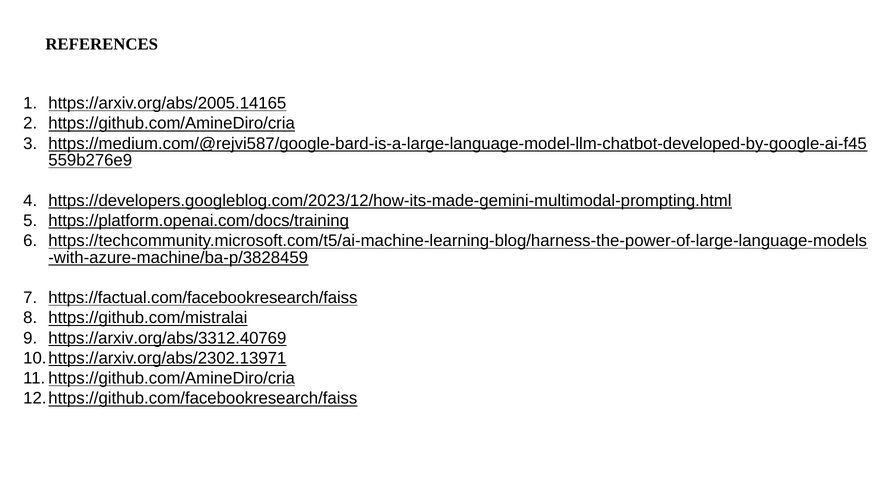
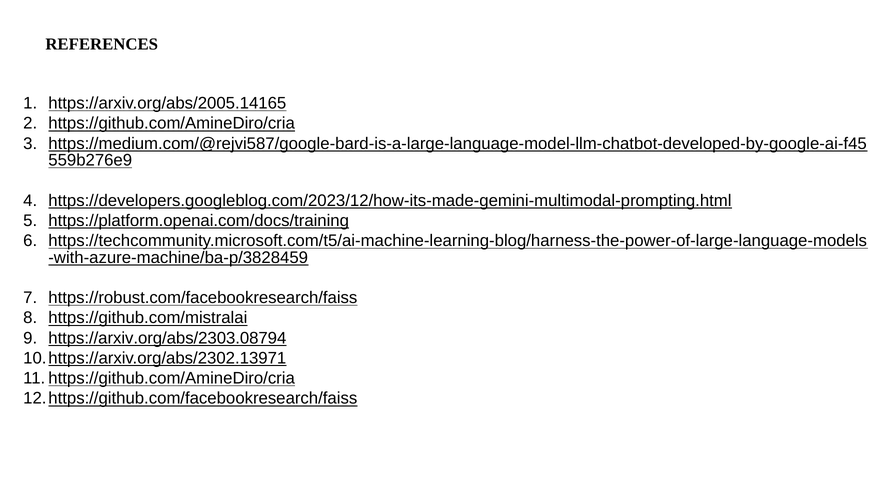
https://factual.com/facebookresearch/faiss: https://factual.com/facebookresearch/faiss -> https://robust.com/facebookresearch/faiss (203, 298)
https://arxiv.org/abs/3312.40769: https://arxiv.org/abs/3312.40769 -> https://arxiv.org/abs/2303.08794 (167, 338)
